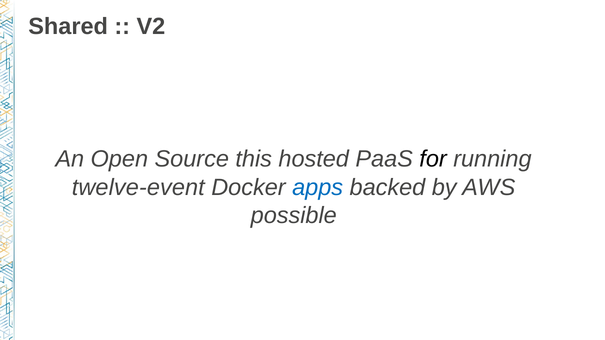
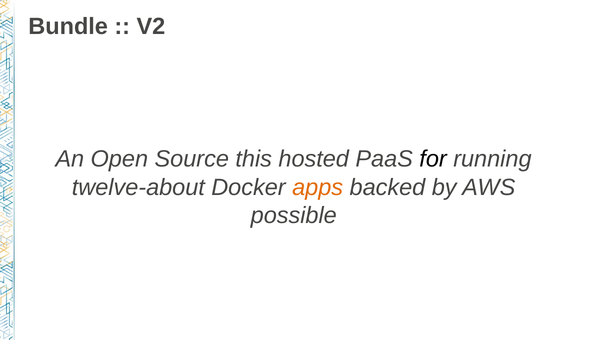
Shared: Shared -> Bundle (68, 26)
twelve-event: twelve-event -> twelve-about (138, 187)
apps colour: blue -> orange (318, 187)
